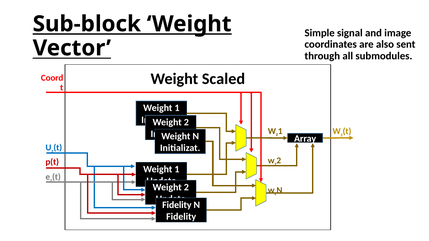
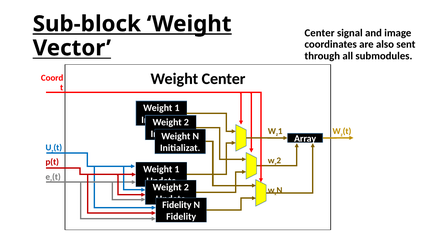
Simple: Simple -> Center (320, 33)
Weight Scaled: Scaled -> Center (224, 79)
